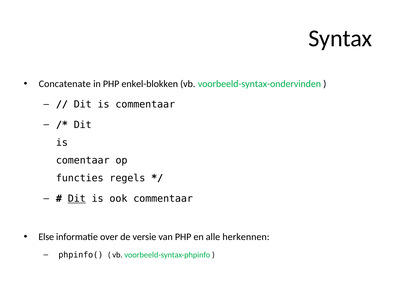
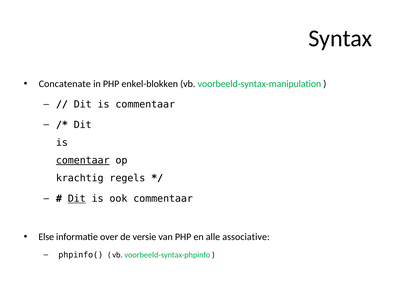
voorbeeld-syntax-ondervinden: voorbeeld-syntax-ondervinden -> voorbeeld-syntax-manipulation (259, 84)
comentaar underline: none -> present (83, 160)
functies: functies -> krachtig (80, 178)
herkennen: herkennen -> associative (246, 237)
